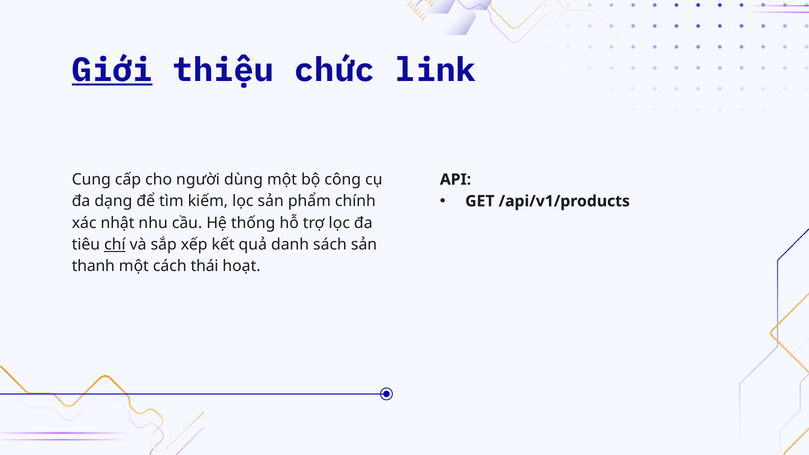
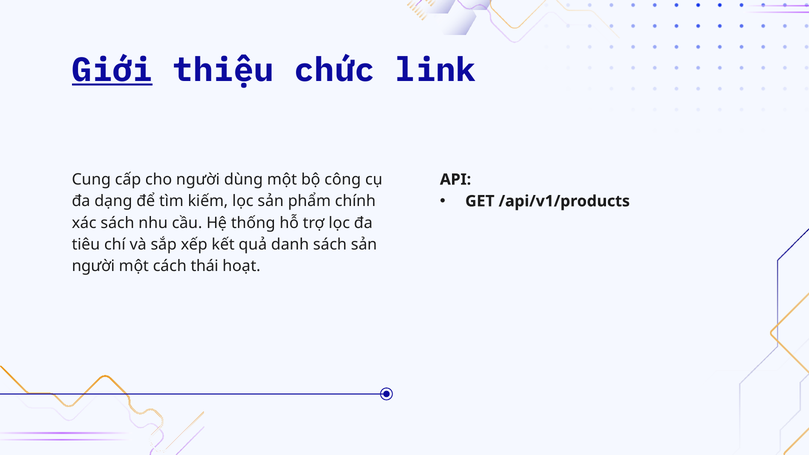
xác nhật: nhật -> sách (117, 223)
chí underline: present -> none (115, 245)
thanh: thanh -> người (93, 266)
